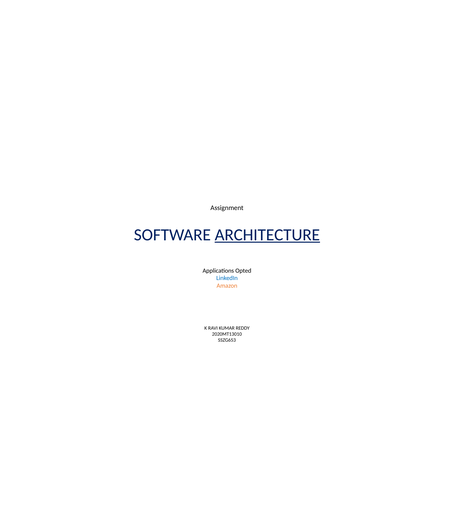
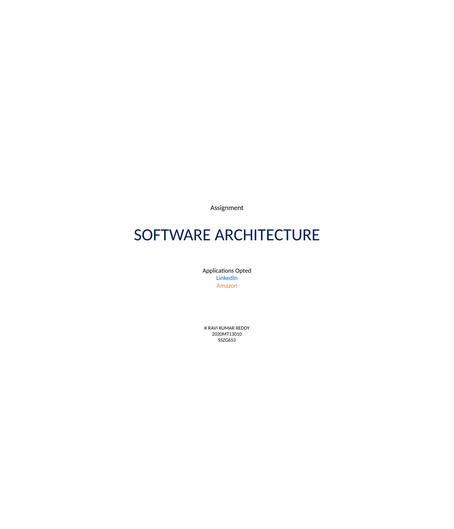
ARCHITECTURE underline: present -> none (267, 235)
